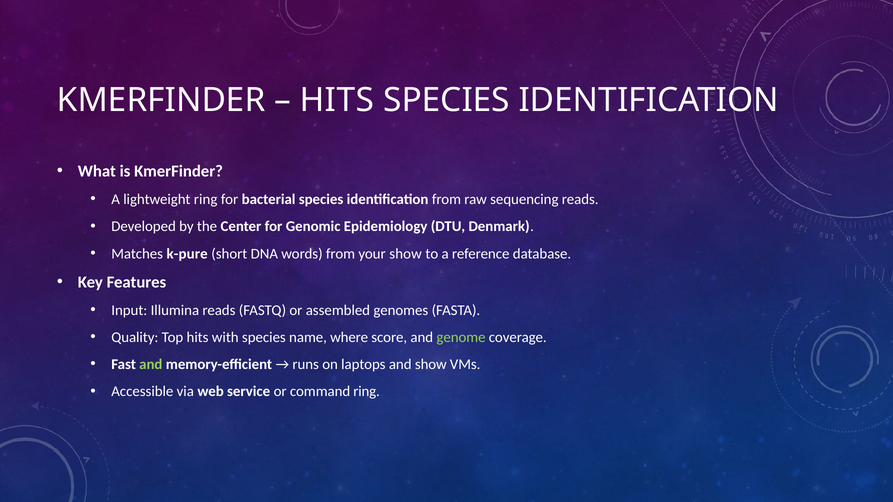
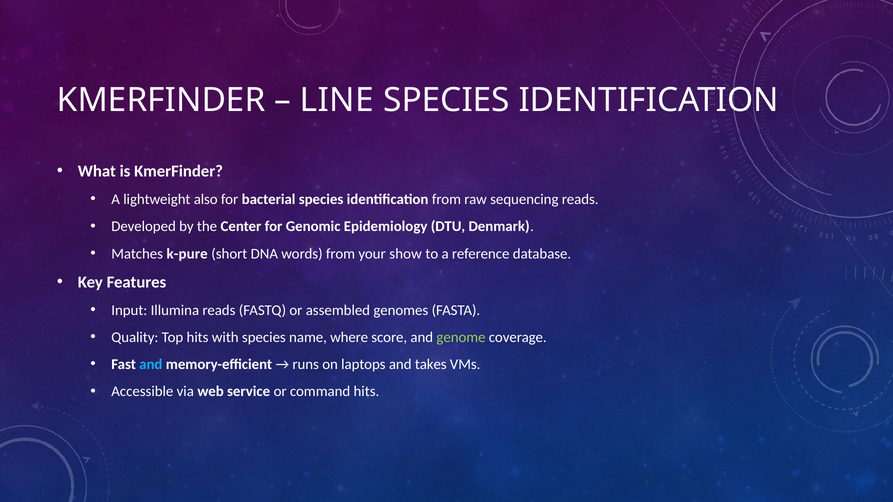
HITS: HITS -> LINE (337, 100)
lightweight ring: ring -> also (206, 200)
and colour: light green -> light blue (151, 365)
and show: show -> takes (431, 365)
command ring: ring -> hits (366, 392)
